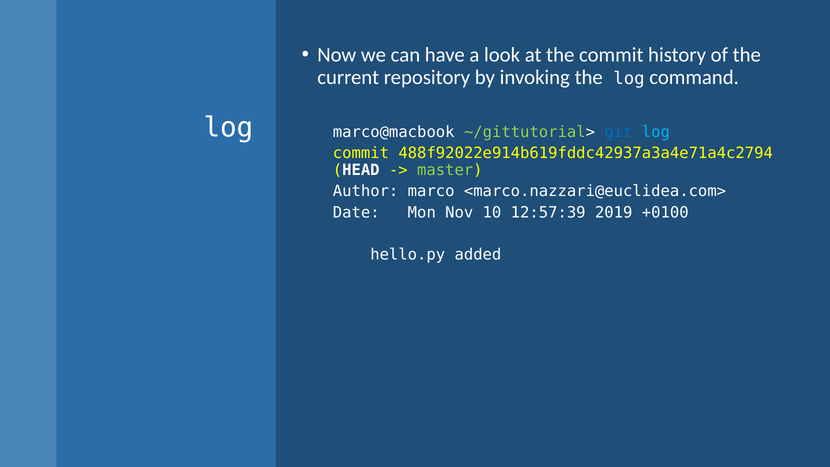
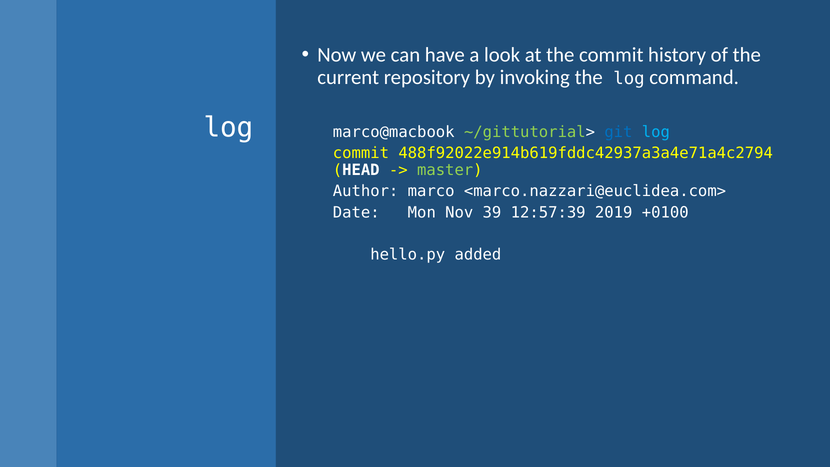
10: 10 -> 39 (492, 212)
